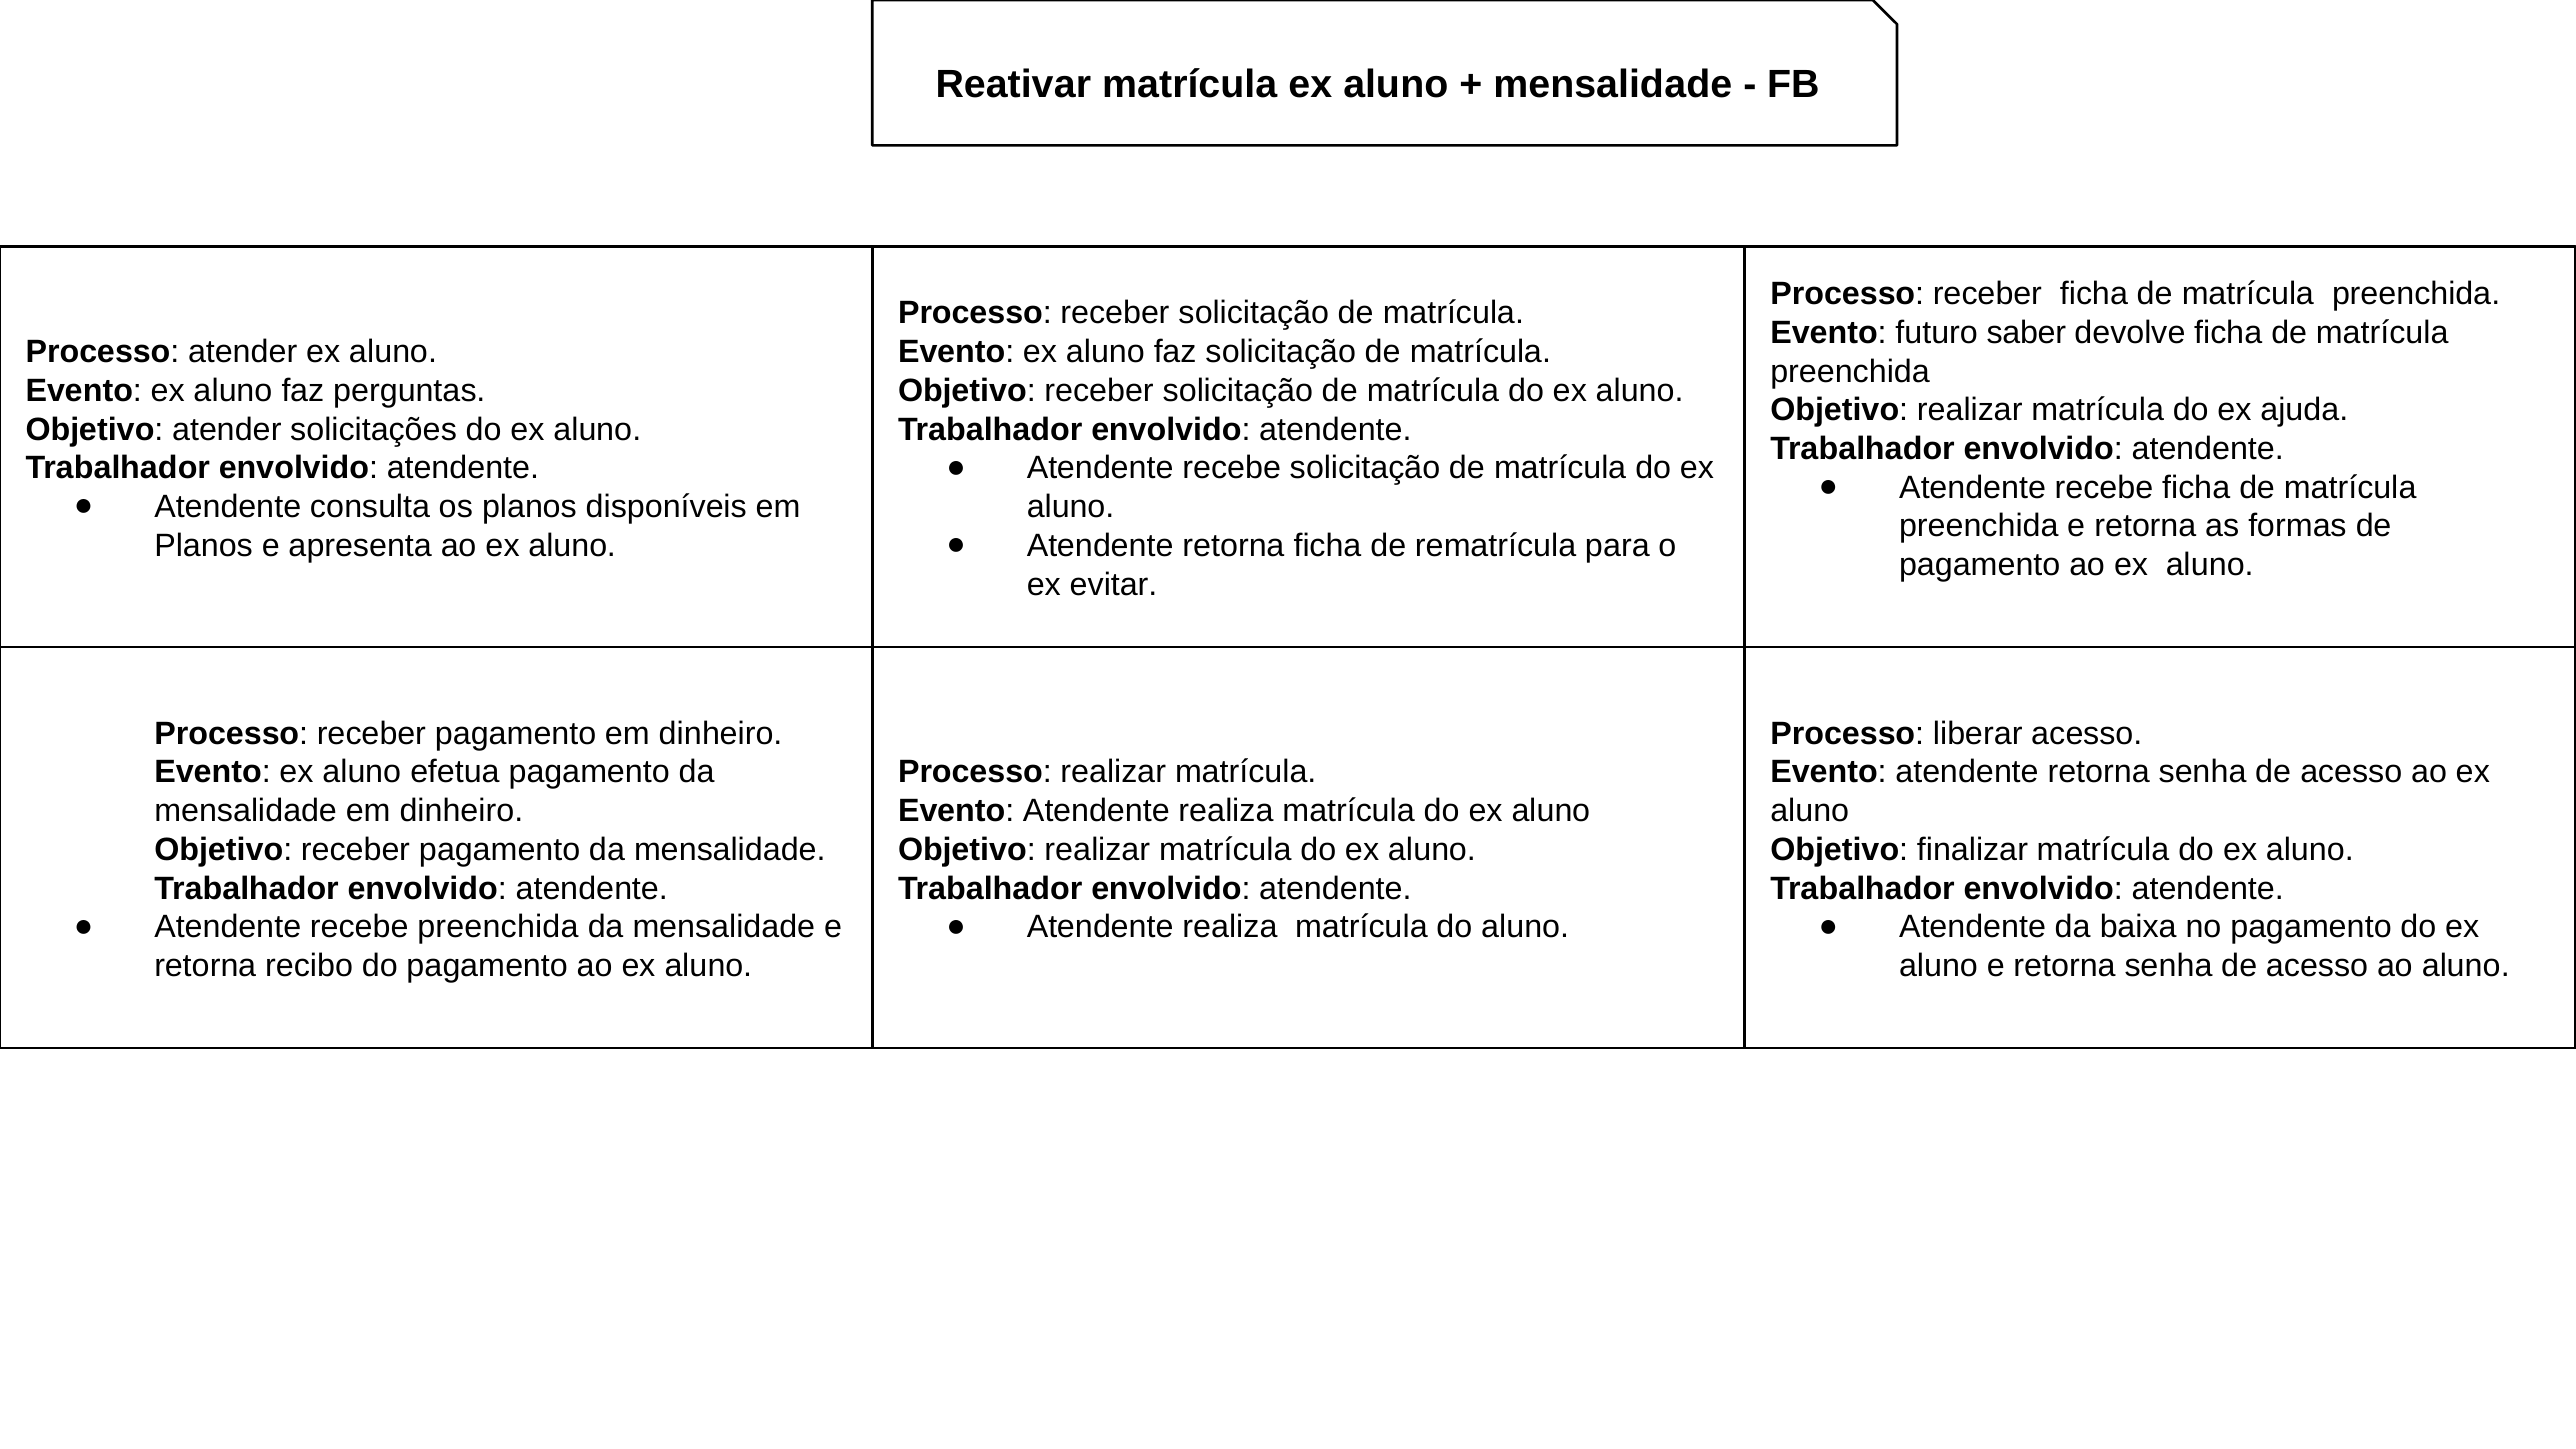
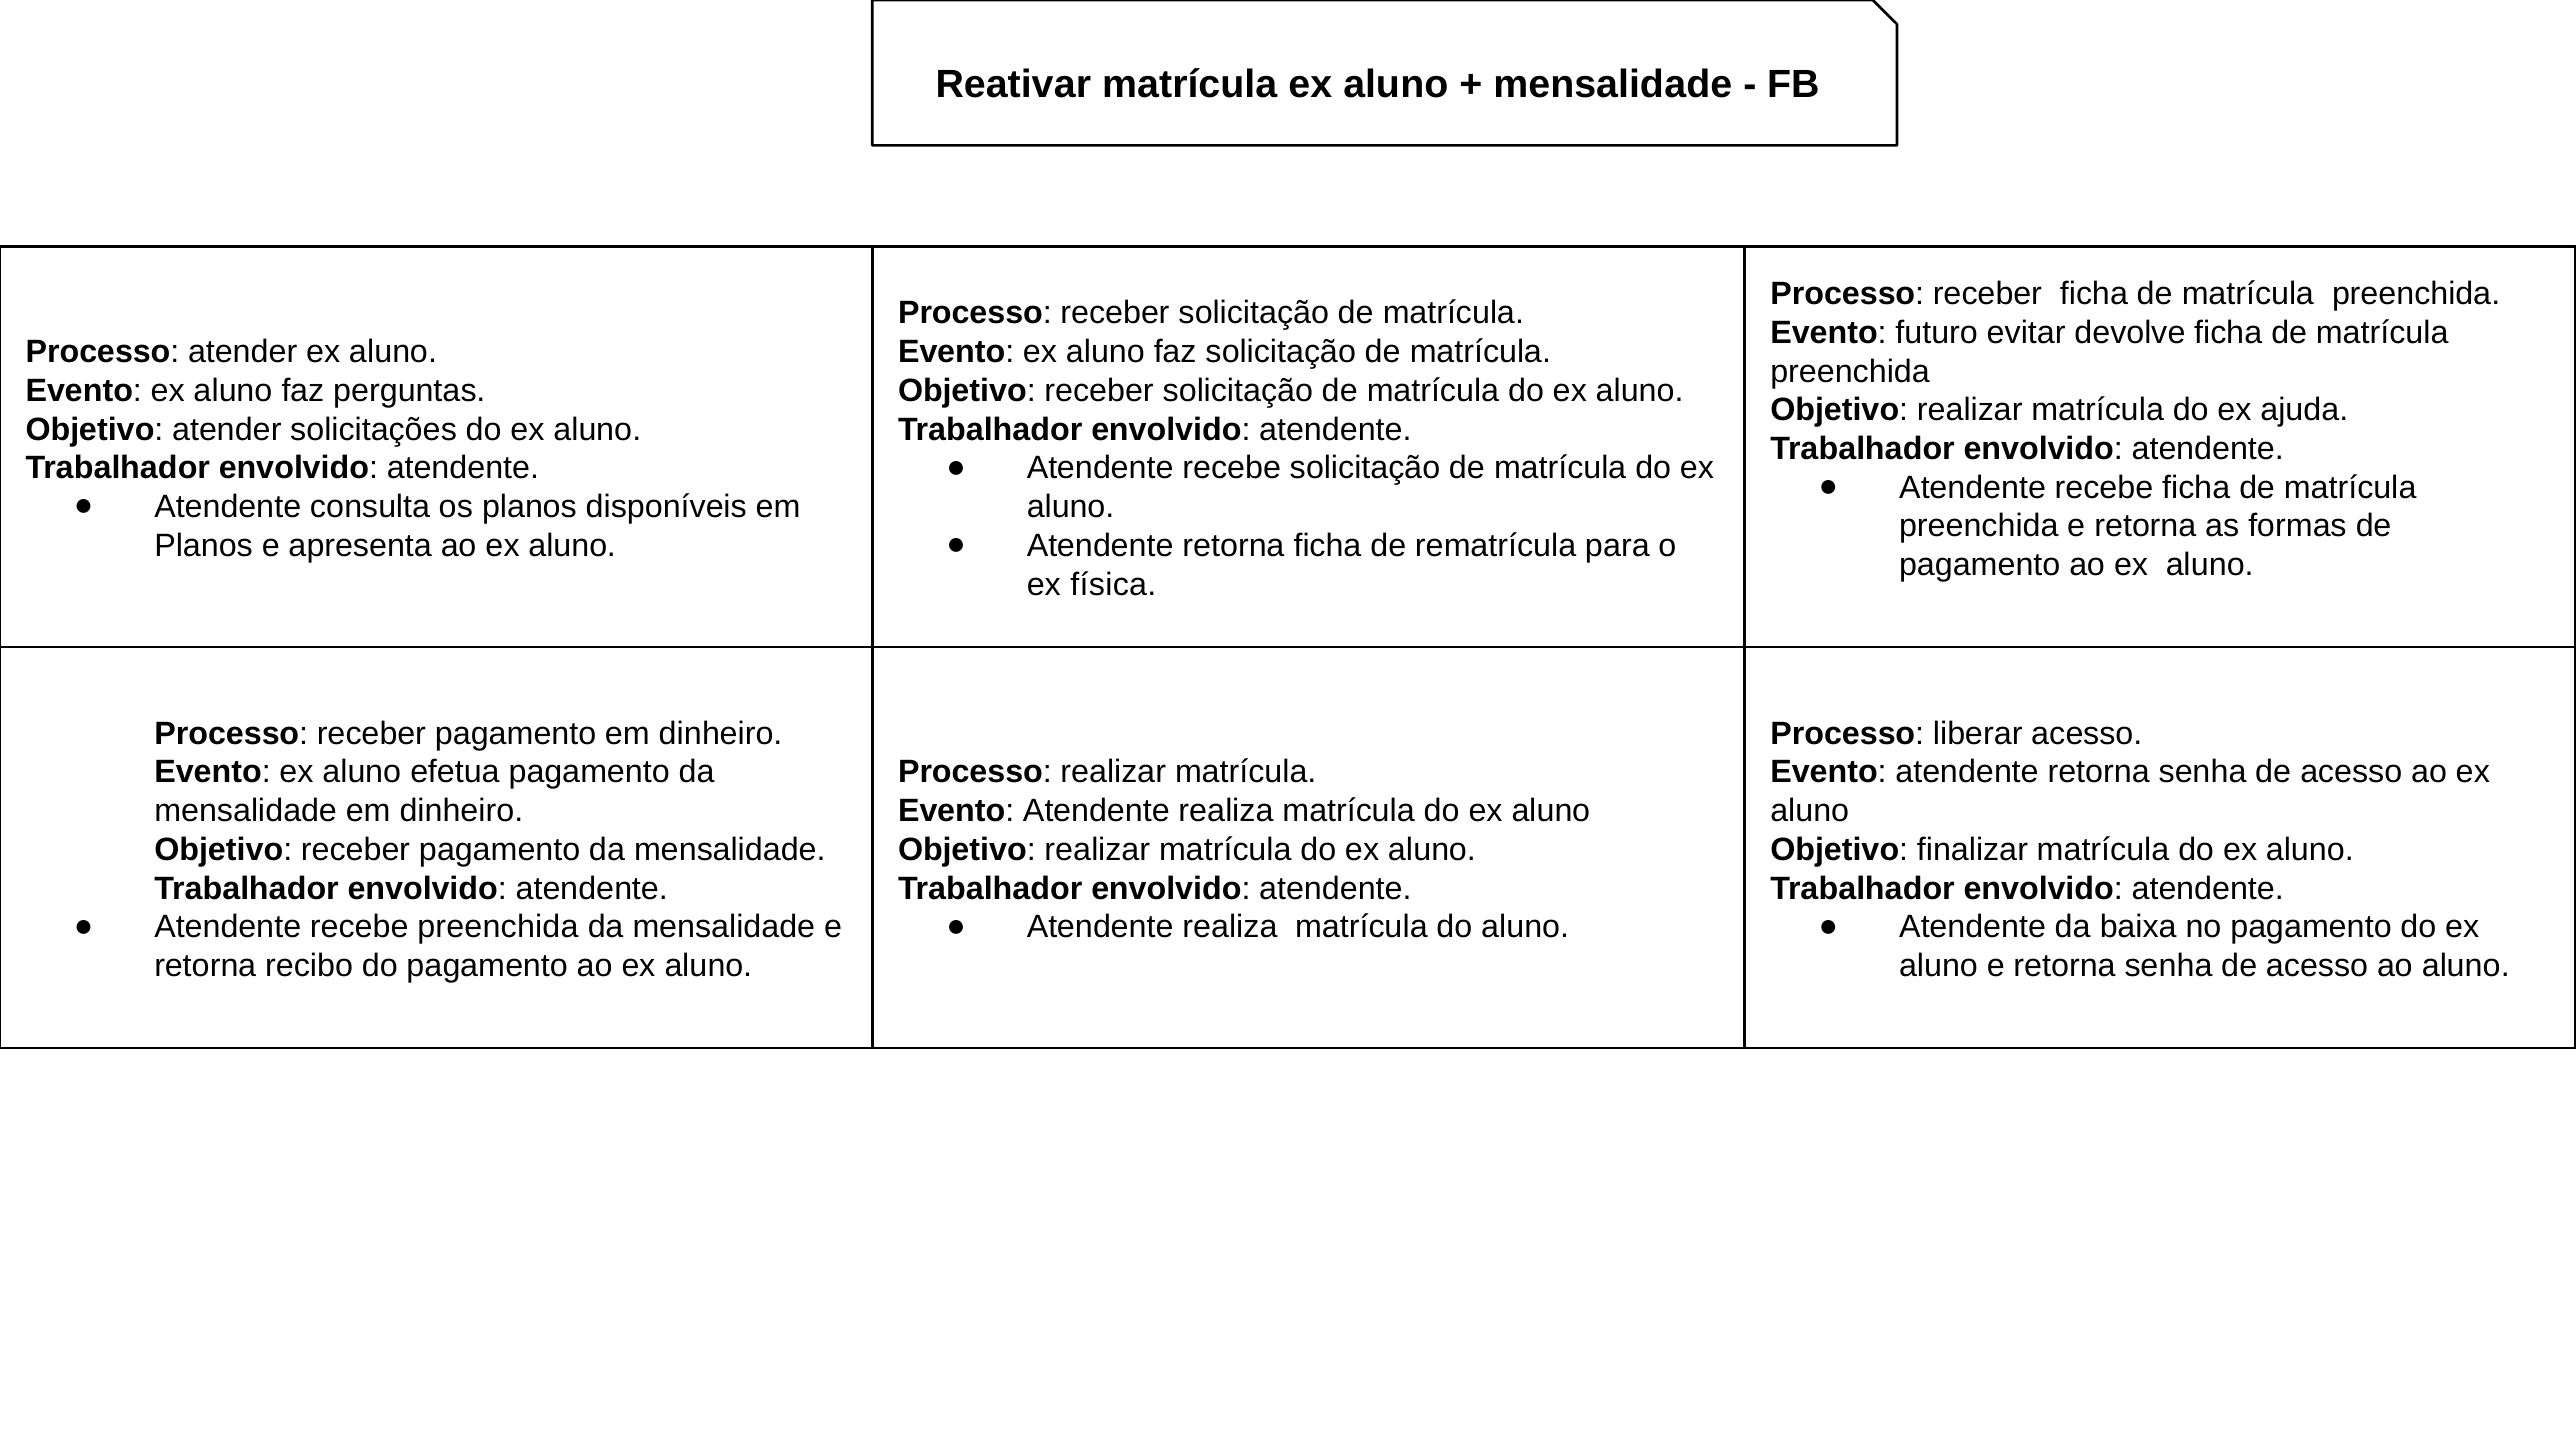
saber: saber -> evitar (2026, 333)
evitar: evitar -> física (1113, 584)
